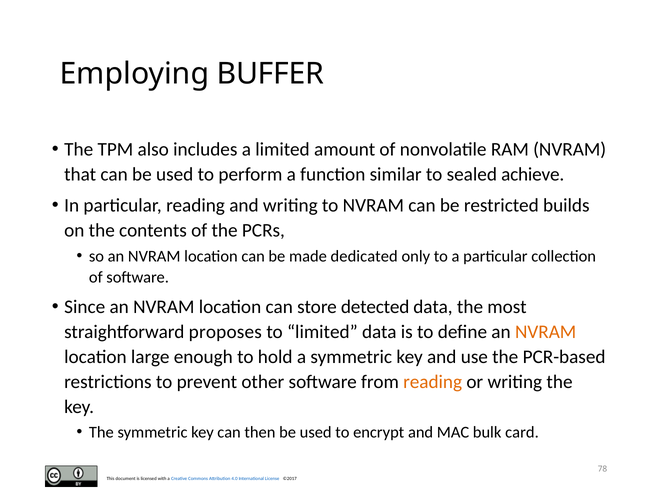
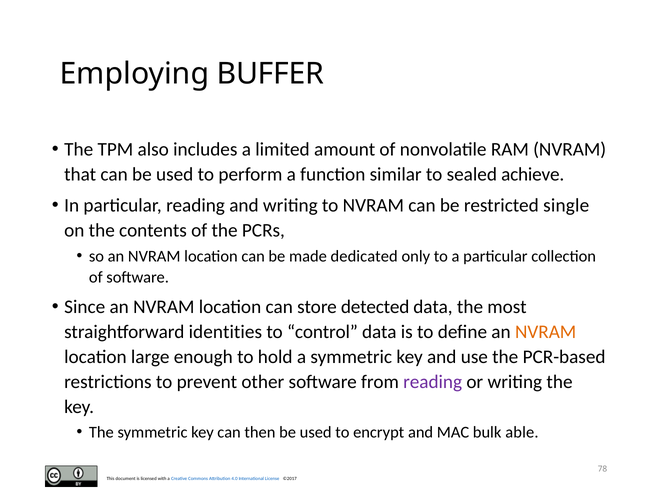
builds: builds -> single (566, 206)
proposes: proposes -> identities (225, 332)
to limited: limited -> control (322, 332)
reading colour: orange -> purple (433, 382)
card: card -> able (522, 433)
